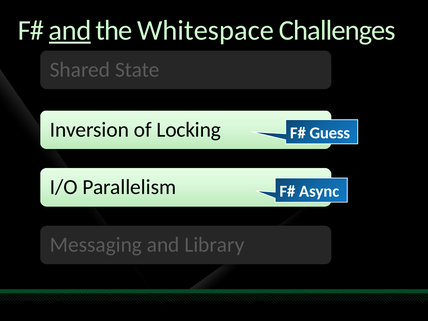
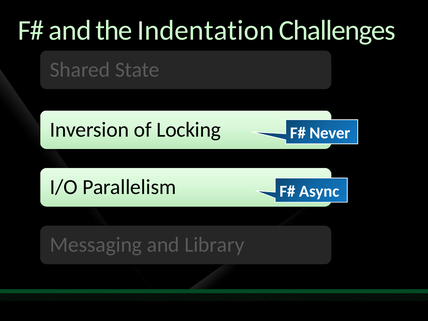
and underline: present -> none (70, 30)
Whitespace: Whitespace -> Indentation (206, 30)
Guess: Guess -> Never (330, 133)
